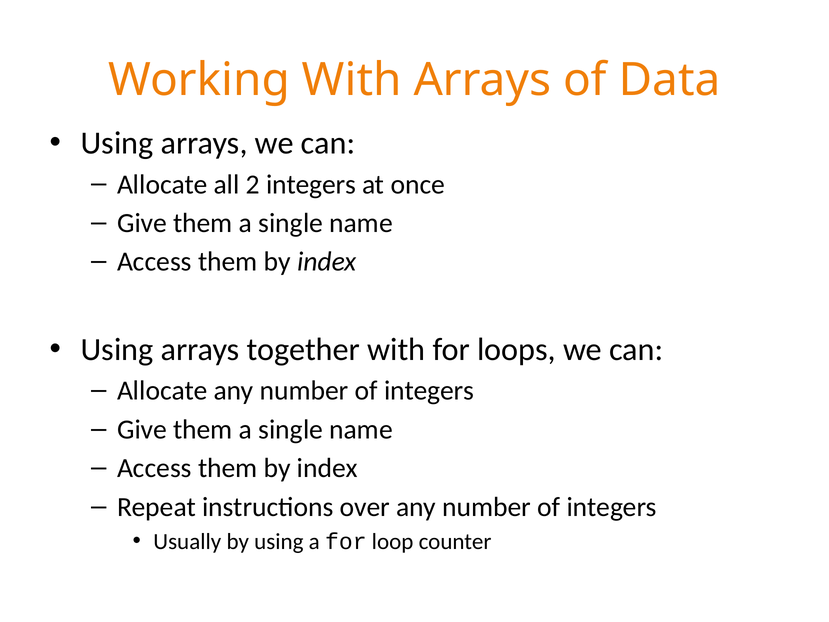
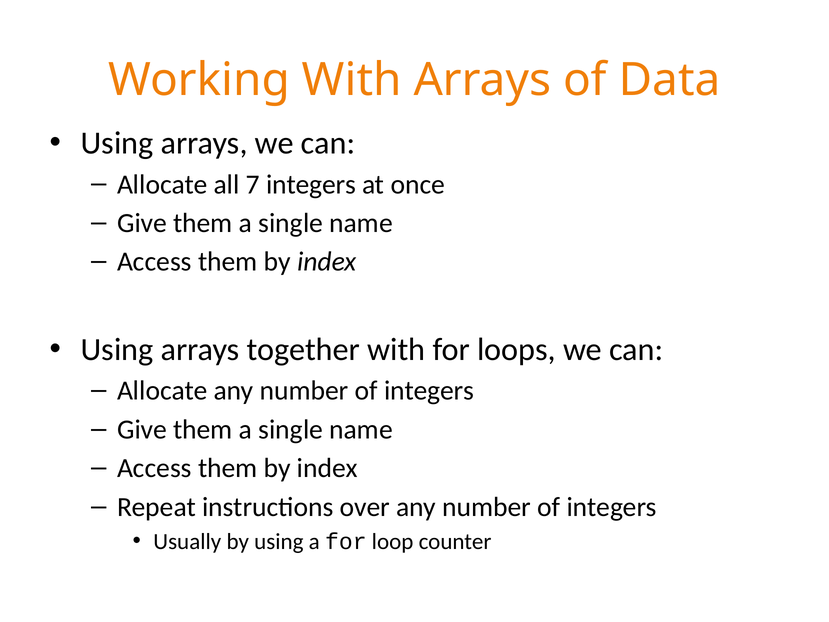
2: 2 -> 7 (253, 184)
